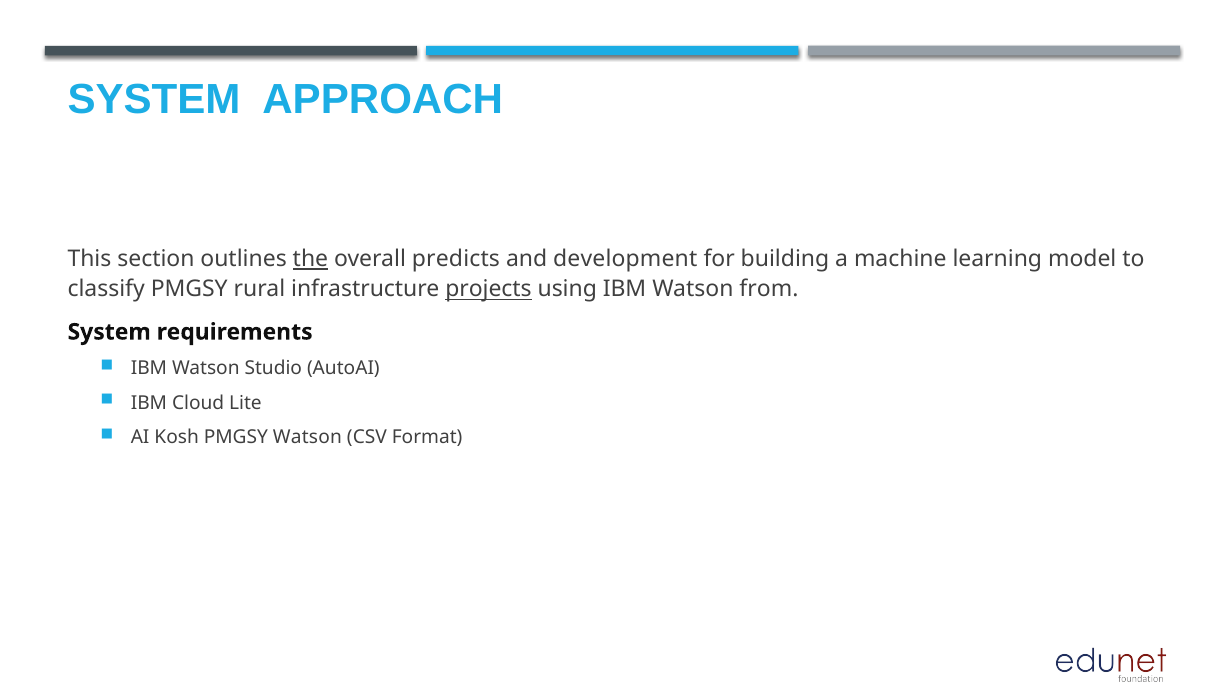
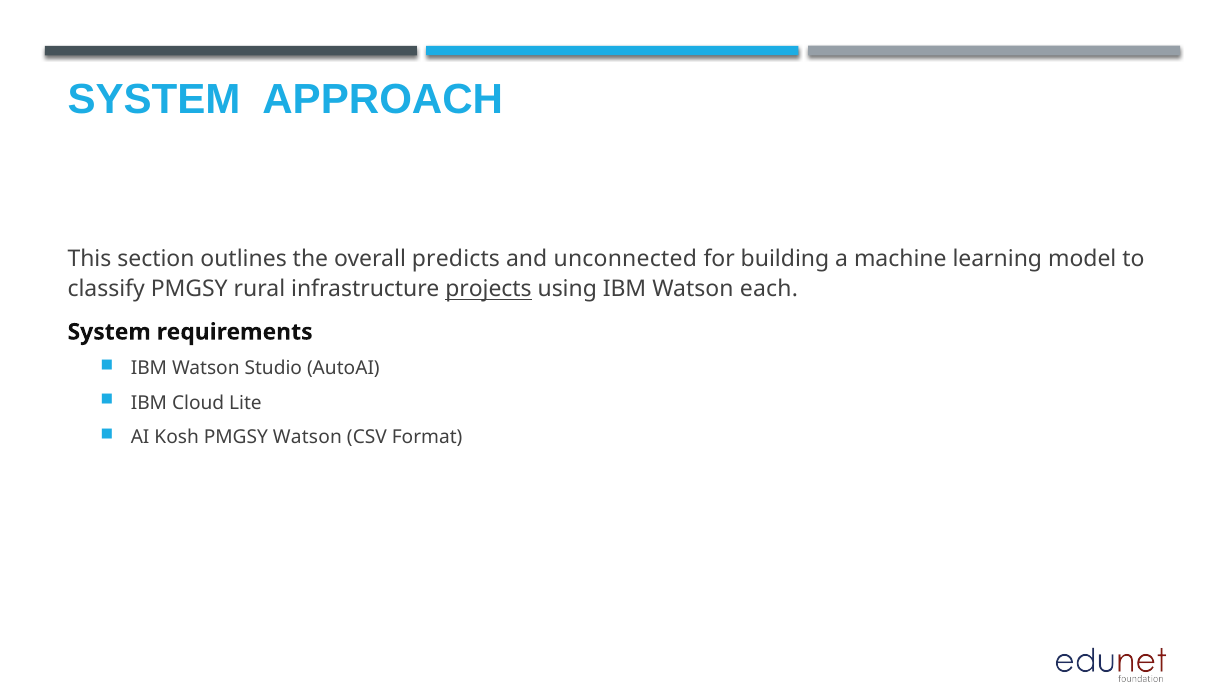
the underline: present -> none (310, 259)
development: development -> unconnected (625, 259)
from: from -> each (769, 289)
